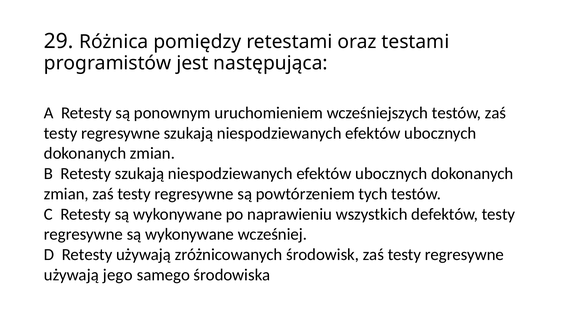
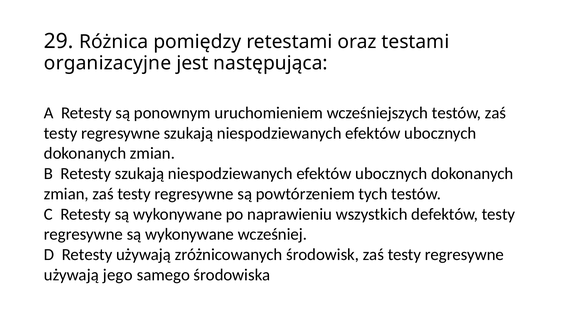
programistów: programistów -> organizacyjne (108, 63)
